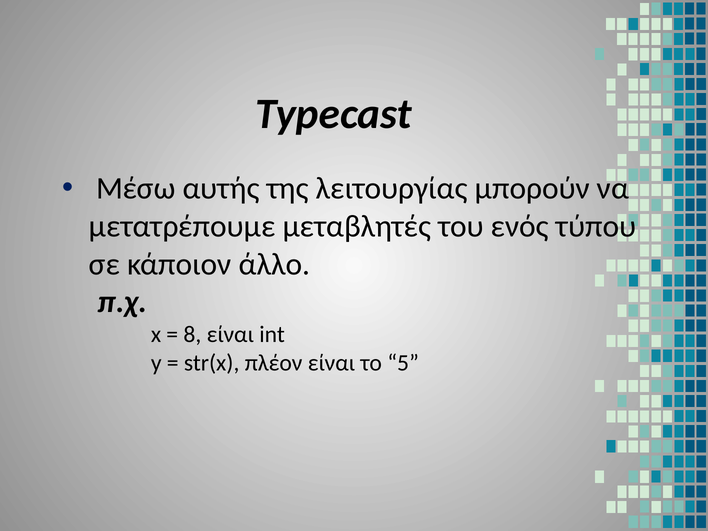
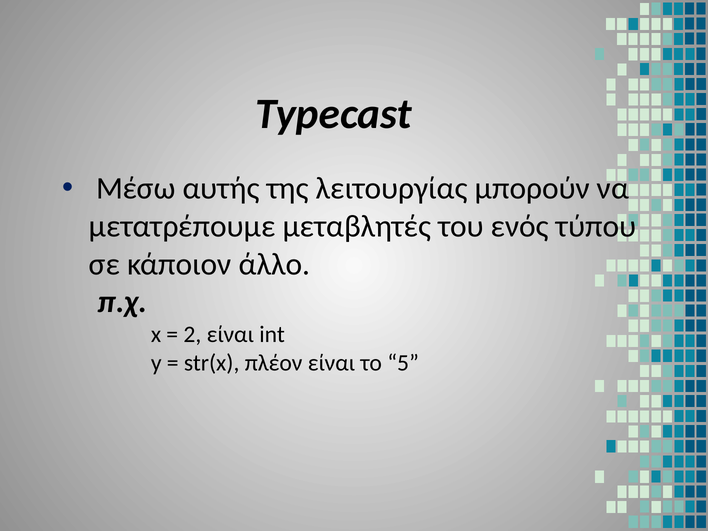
8: 8 -> 2 (192, 334)
